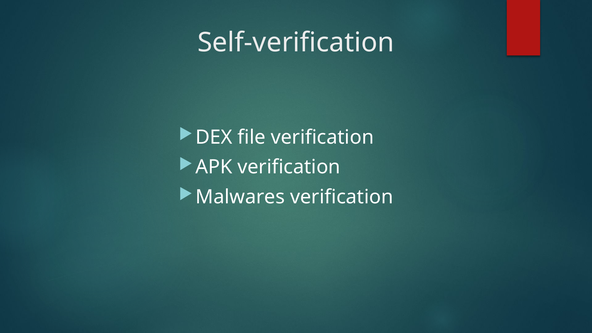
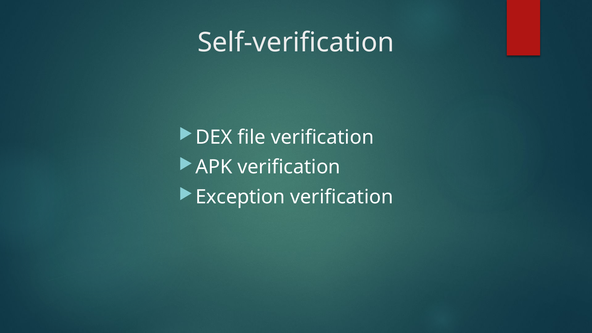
Malwares: Malwares -> Exception (240, 197)
